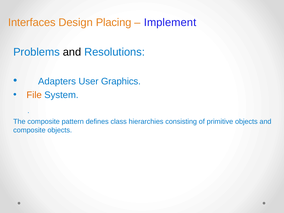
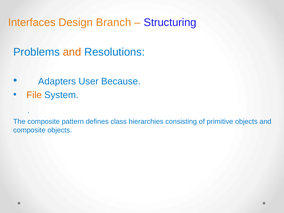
Placing: Placing -> Branch (114, 22)
Implement: Implement -> Structuring (170, 22)
and colour: black -> orange (72, 52)
Graphics: Graphics -> Because (121, 81)
